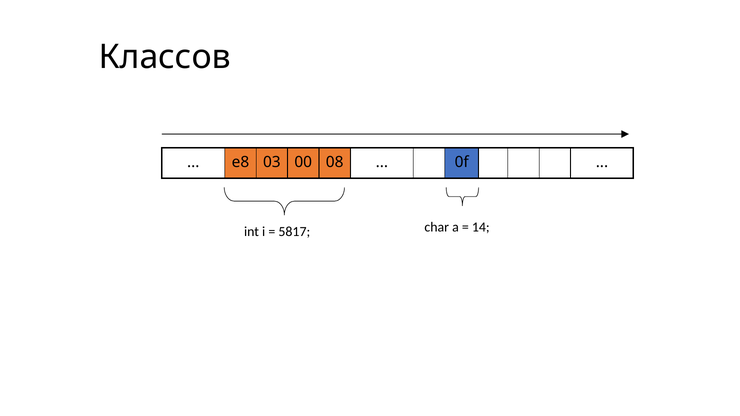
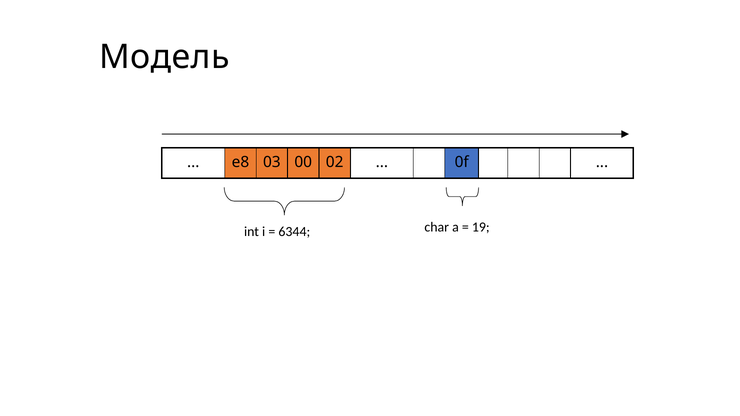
Классов: Классов -> Модель (164, 57)
08: 08 -> 02 (335, 162)
5817: 5817 -> 6344 (294, 232)
14: 14 -> 19 (481, 227)
